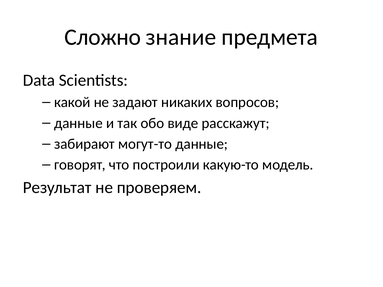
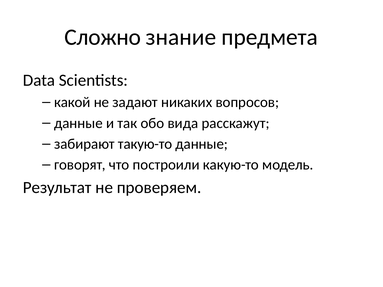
виде: виде -> вида (183, 123)
могут-то: могут-то -> такую-то (145, 144)
